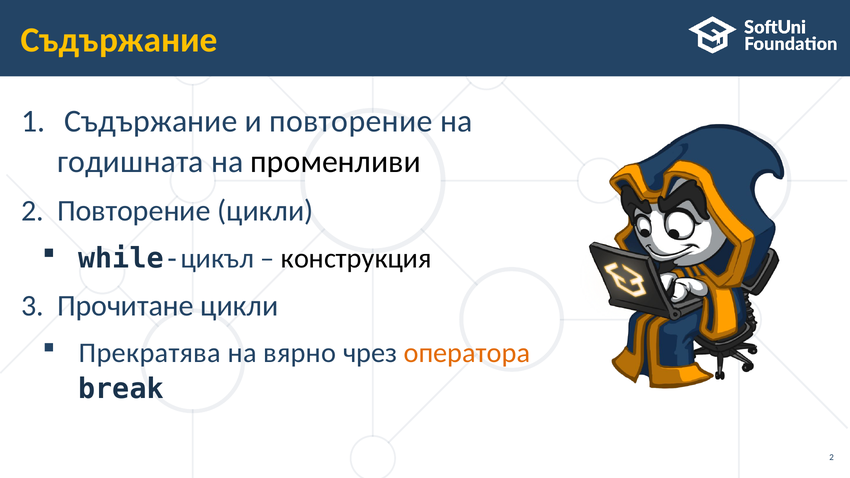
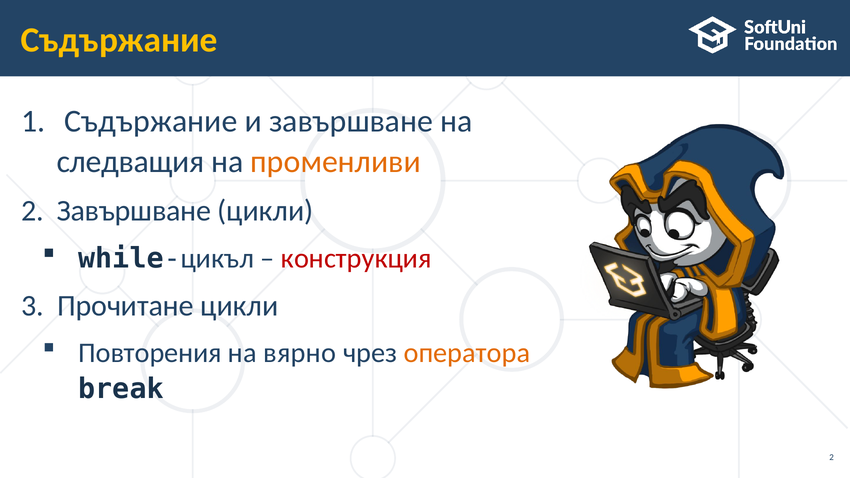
и повторение: повторение -> завършване (351, 121)
годишната: годишната -> следващия (131, 162)
променливи colour: black -> orange (336, 162)
2 Повторение: Повторение -> Завършване (134, 211)
конструкция colour: black -> red (356, 258)
Прекратява: Прекратява -> Повторения (150, 353)
